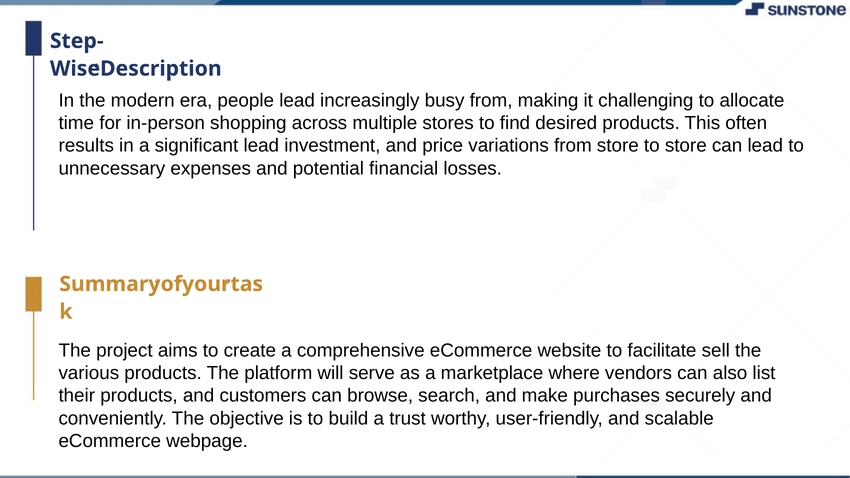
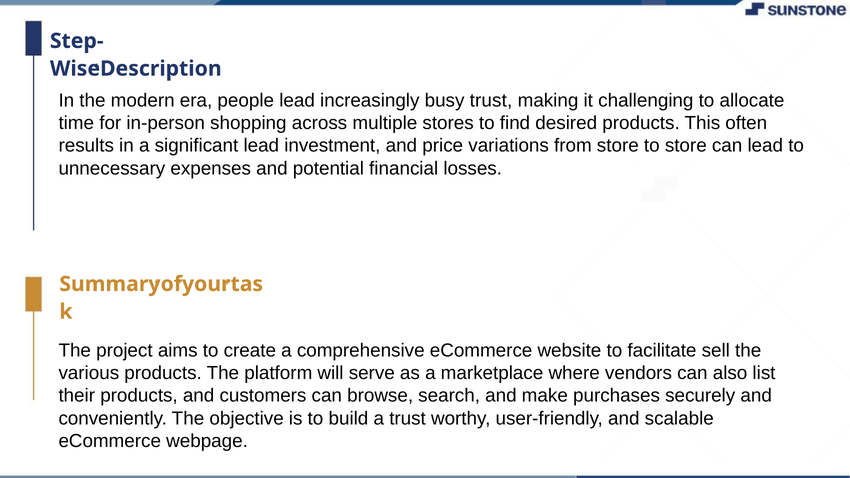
busy from: from -> trust (491, 100)
